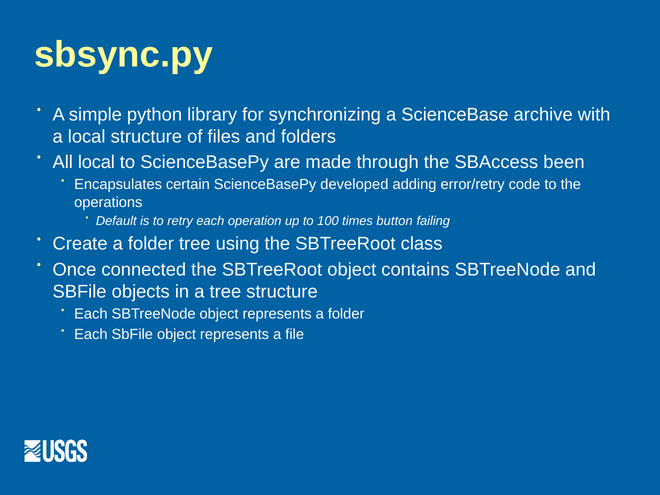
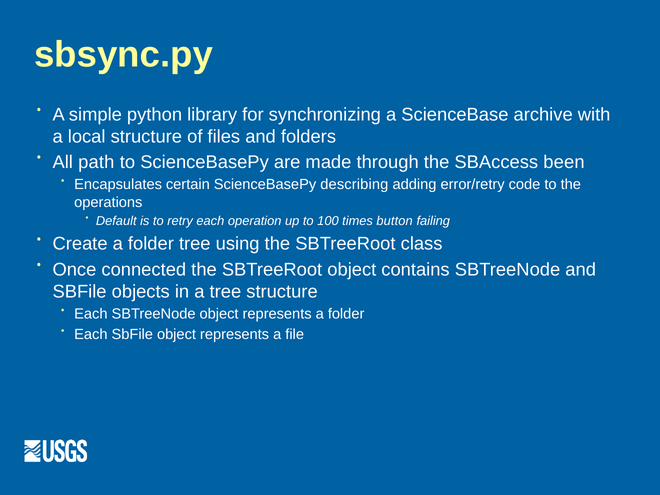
All local: local -> path (96, 162)
developed: developed -> describing (354, 185)
